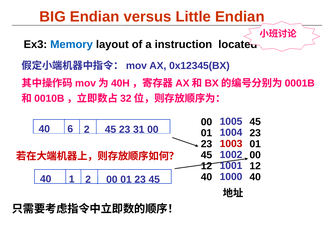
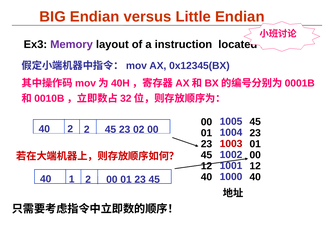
Memory colour: blue -> purple (72, 44)
40 6: 6 -> 2 (70, 129)
31: 31 -> 02 (139, 129)
